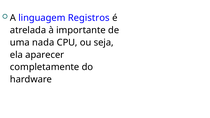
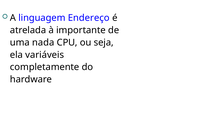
Registros: Registros -> Endereço (89, 18)
aparecer: aparecer -> variáveis (45, 55)
